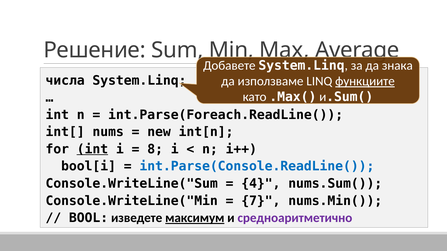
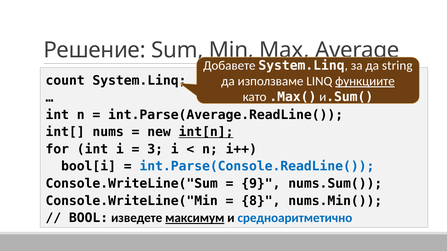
знака: знака -> string (397, 66)
числа: числа -> count (65, 81)
int.Parse(Foreach.ReadLine(: int.Parse(Foreach.ReadLine( -> int.Parse(Average.ReadLine( (226, 115)
int[n underline: none -> present (206, 132)
int underline: present -> none (92, 149)
8: 8 -> 3 (155, 149)
4: 4 -> 9 (261, 184)
7: 7 -> 8 (261, 201)
средноаритметично colour: purple -> blue (295, 218)
